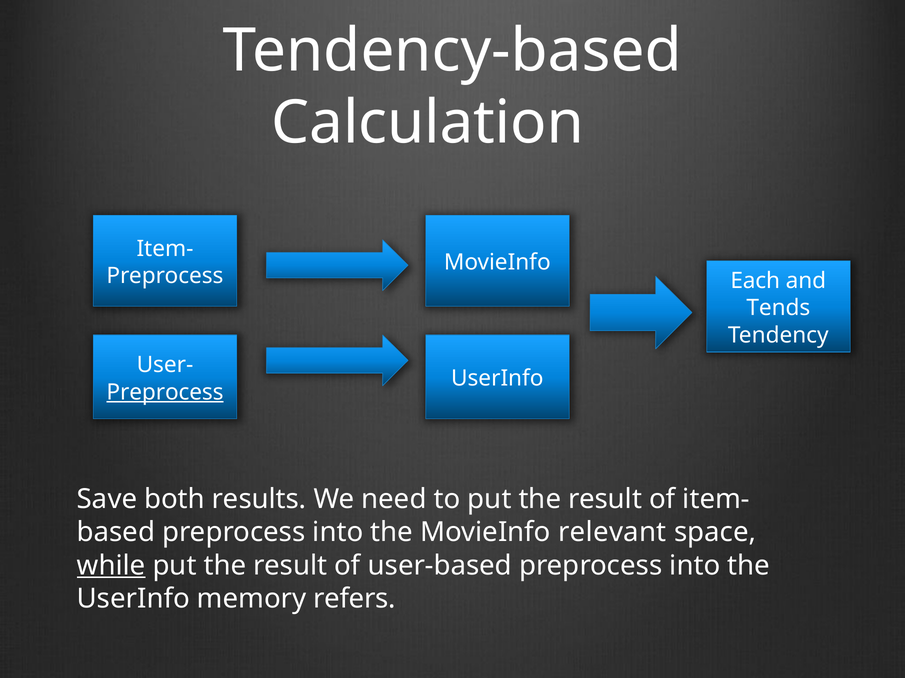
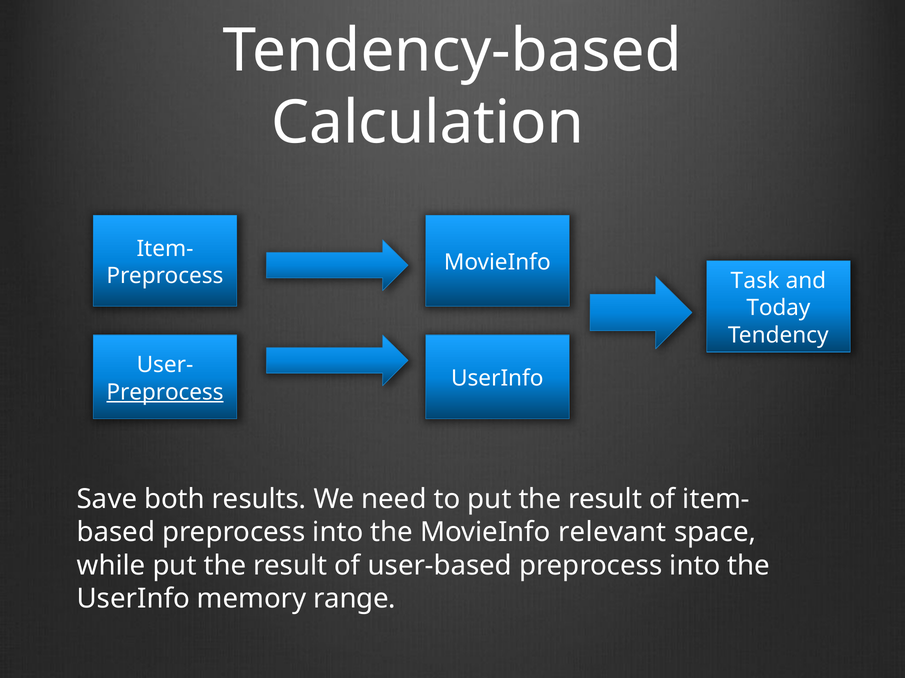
Each: Each -> Task (755, 281)
Tends: Tends -> Today (778, 308)
while underline: present -> none (111, 566)
refers: refers -> range (354, 599)
